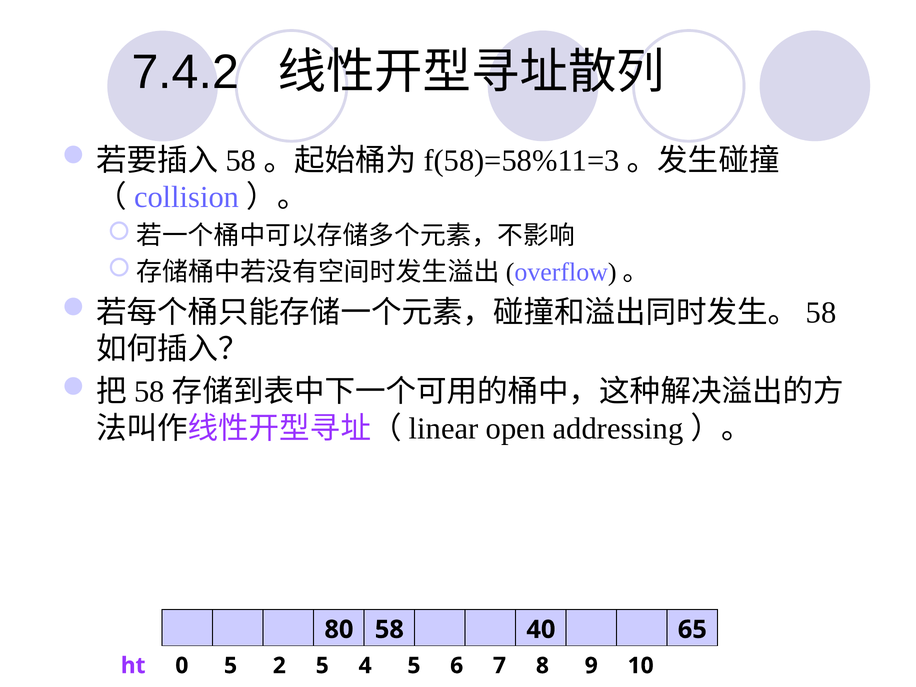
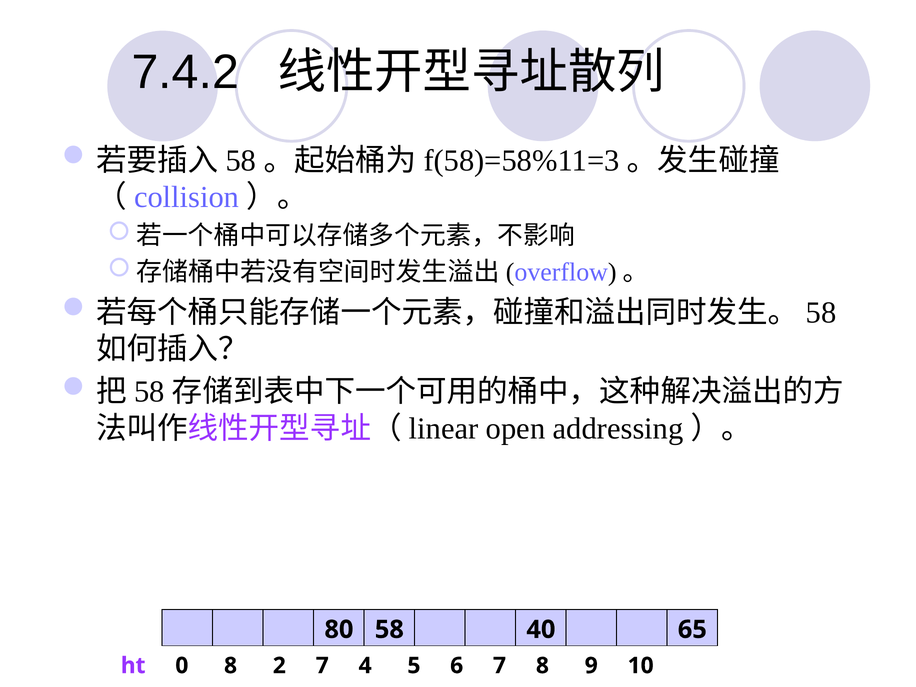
0 5: 5 -> 8 (231, 666)
2 5: 5 -> 7 (322, 666)
